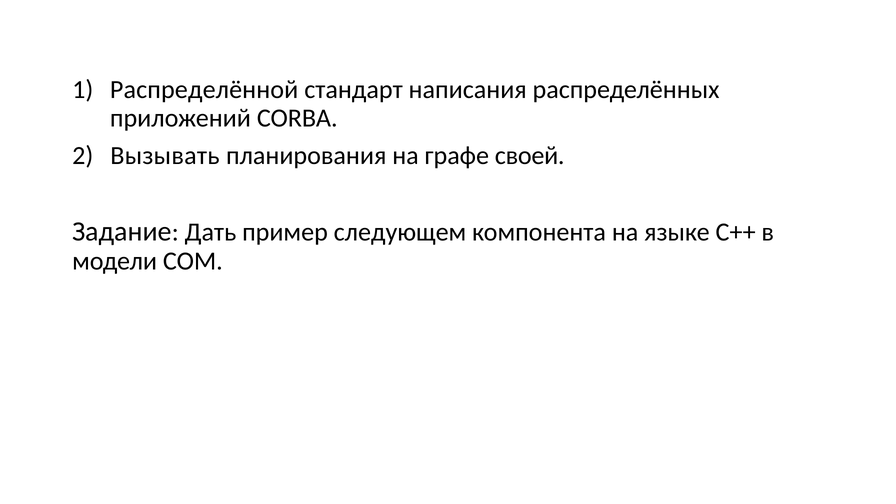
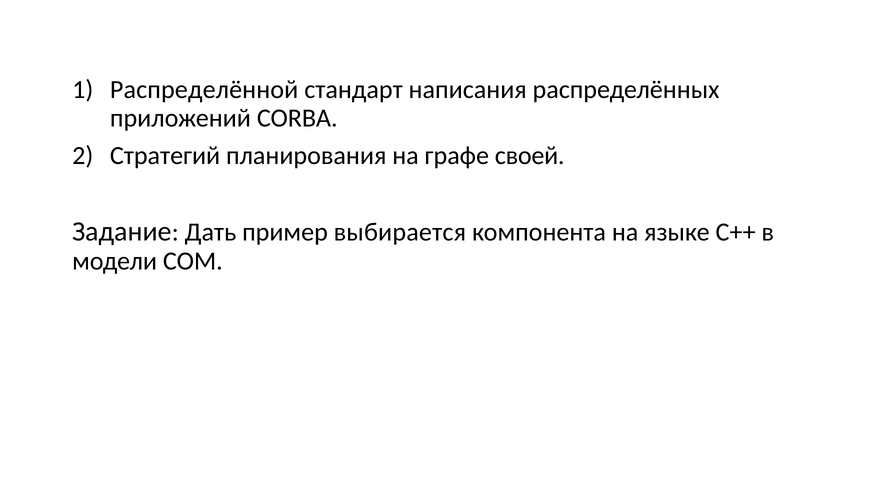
Вызывать: Вызывать -> Стратегий (165, 156)
следующем: следующем -> выбирается (400, 232)
